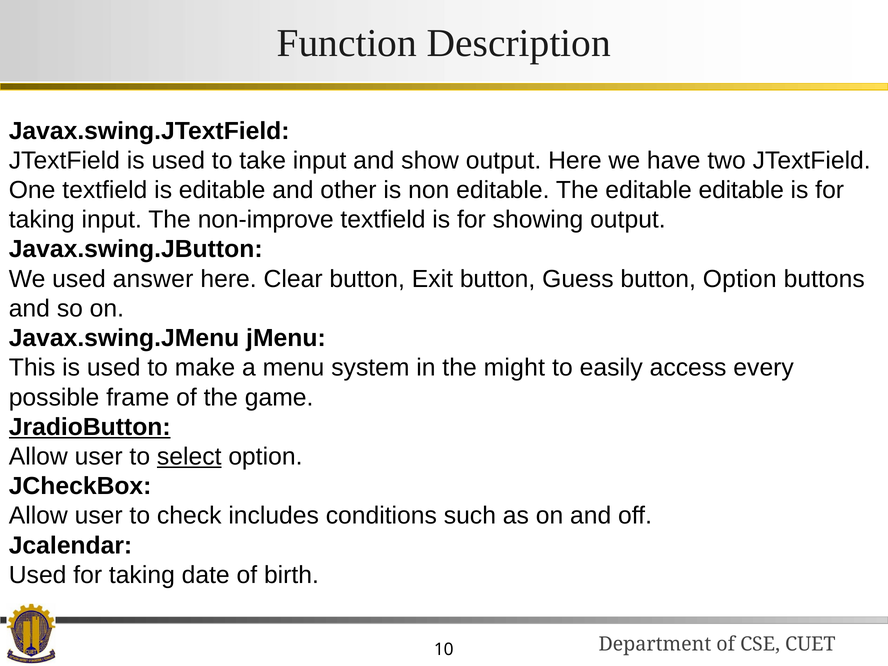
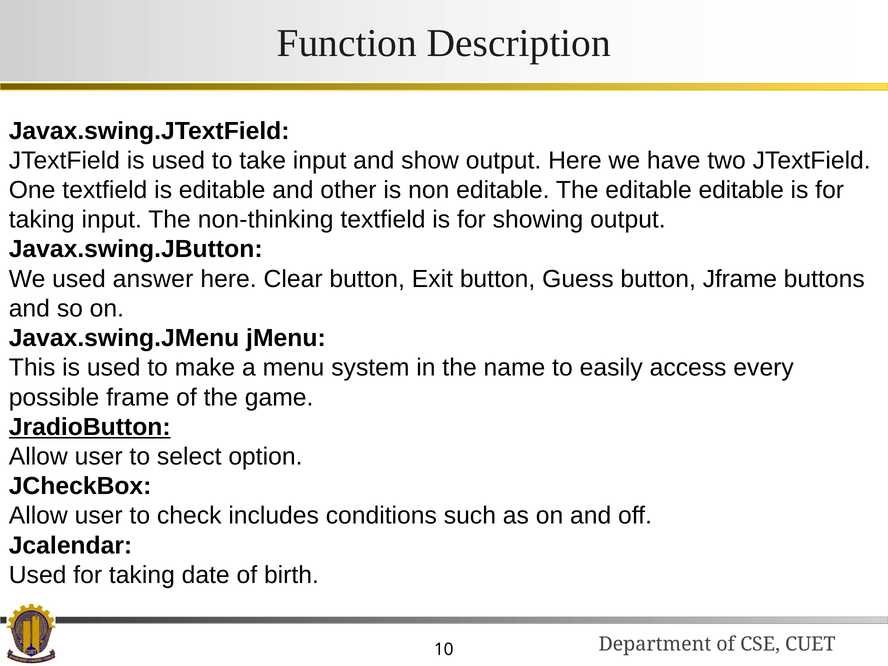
non-improve: non-improve -> non-thinking (266, 220)
button Option: Option -> Jframe (740, 279)
might: might -> name (514, 368)
select underline: present -> none (189, 457)
